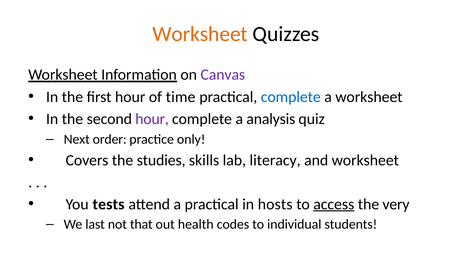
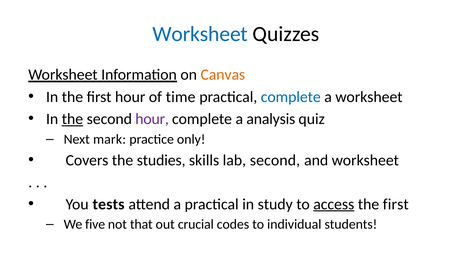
Worksheet colour: orange -> blue (200, 34)
Canvas colour: purple -> orange (223, 75)
the underline: none -> present (72, 119)
order: order -> mark (110, 140)
lab literacy: literacy -> second (275, 161)
hosts: hosts -> study (275, 205)
very: very -> first (396, 205)
last: last -> five (95, 225)
health: health -> crucial (196, 225)
